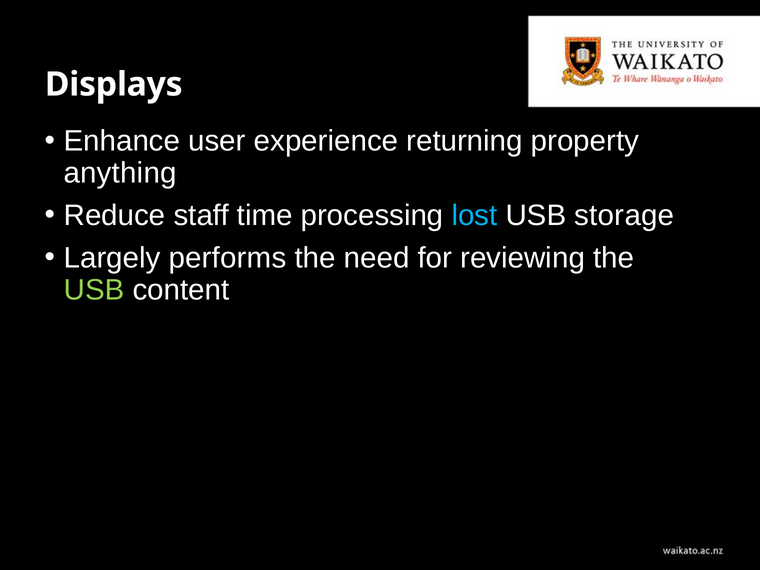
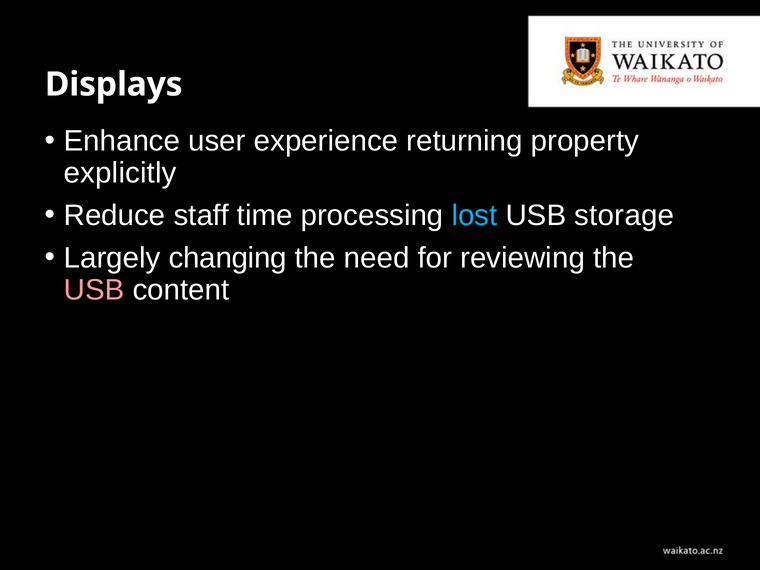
anything: anything -> explicitly (120, 173)
performs: performs -> changing (228, 258)
USB colour: light green -> pink (94, 290)
